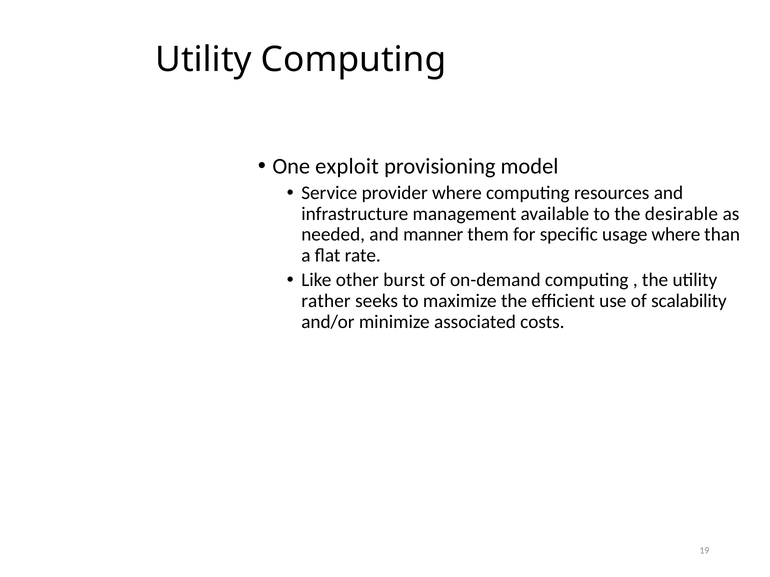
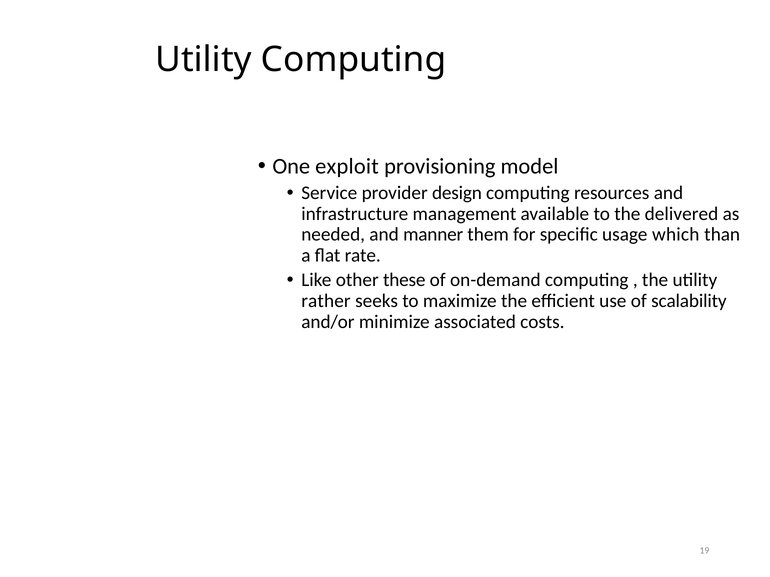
provider where: where -> design (457, 193)
desirable: desirable -> delivered (681, 214)
usage where: where -> which (676, 235)
burst: burst -> these (404, 280)
